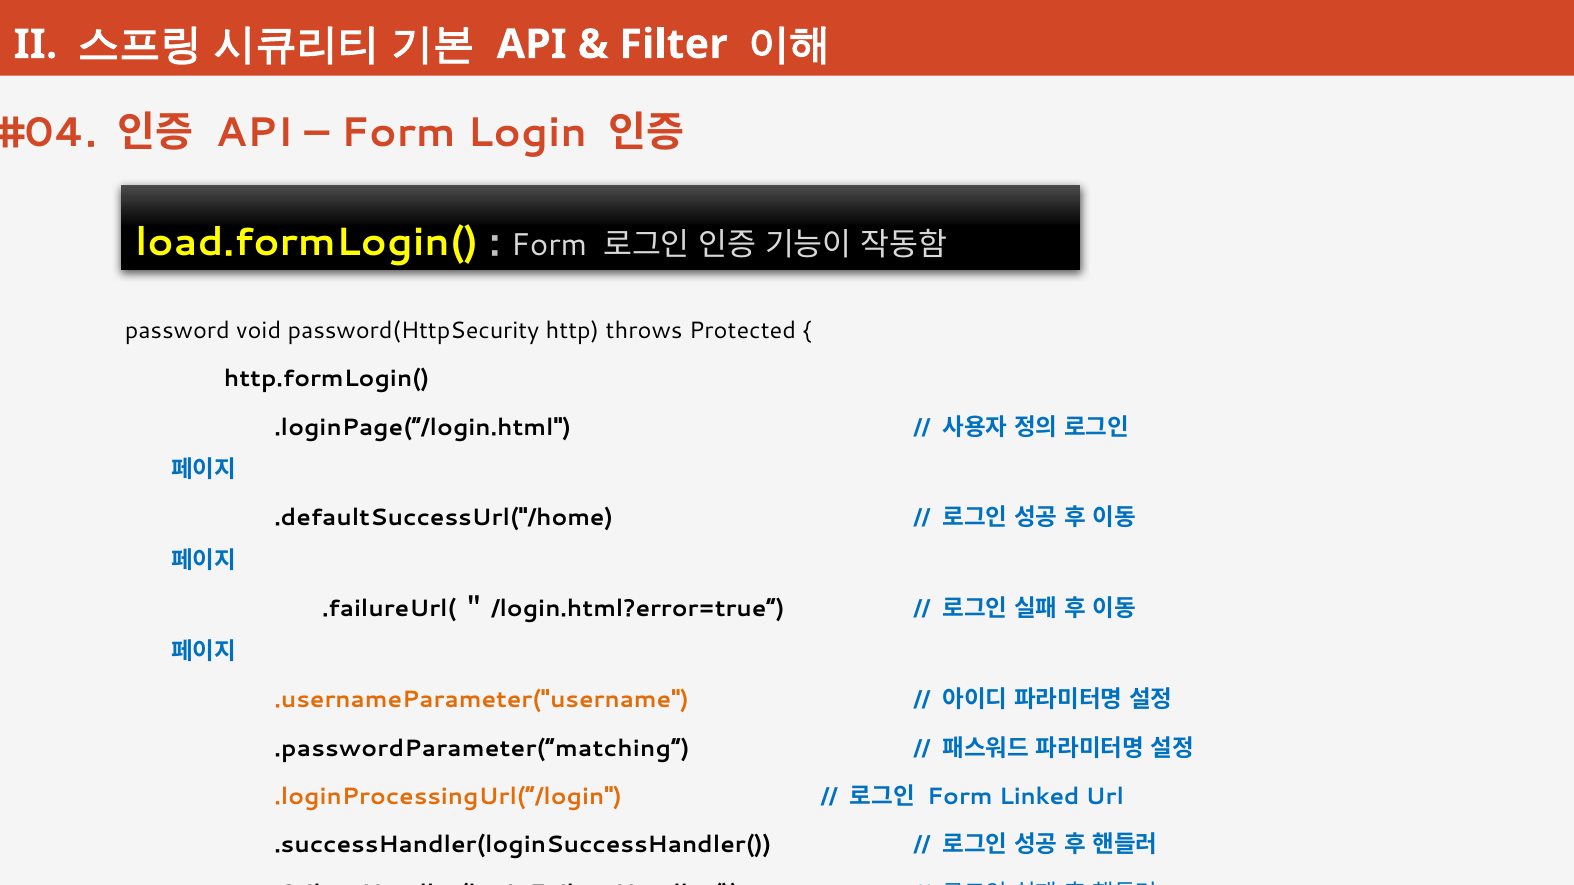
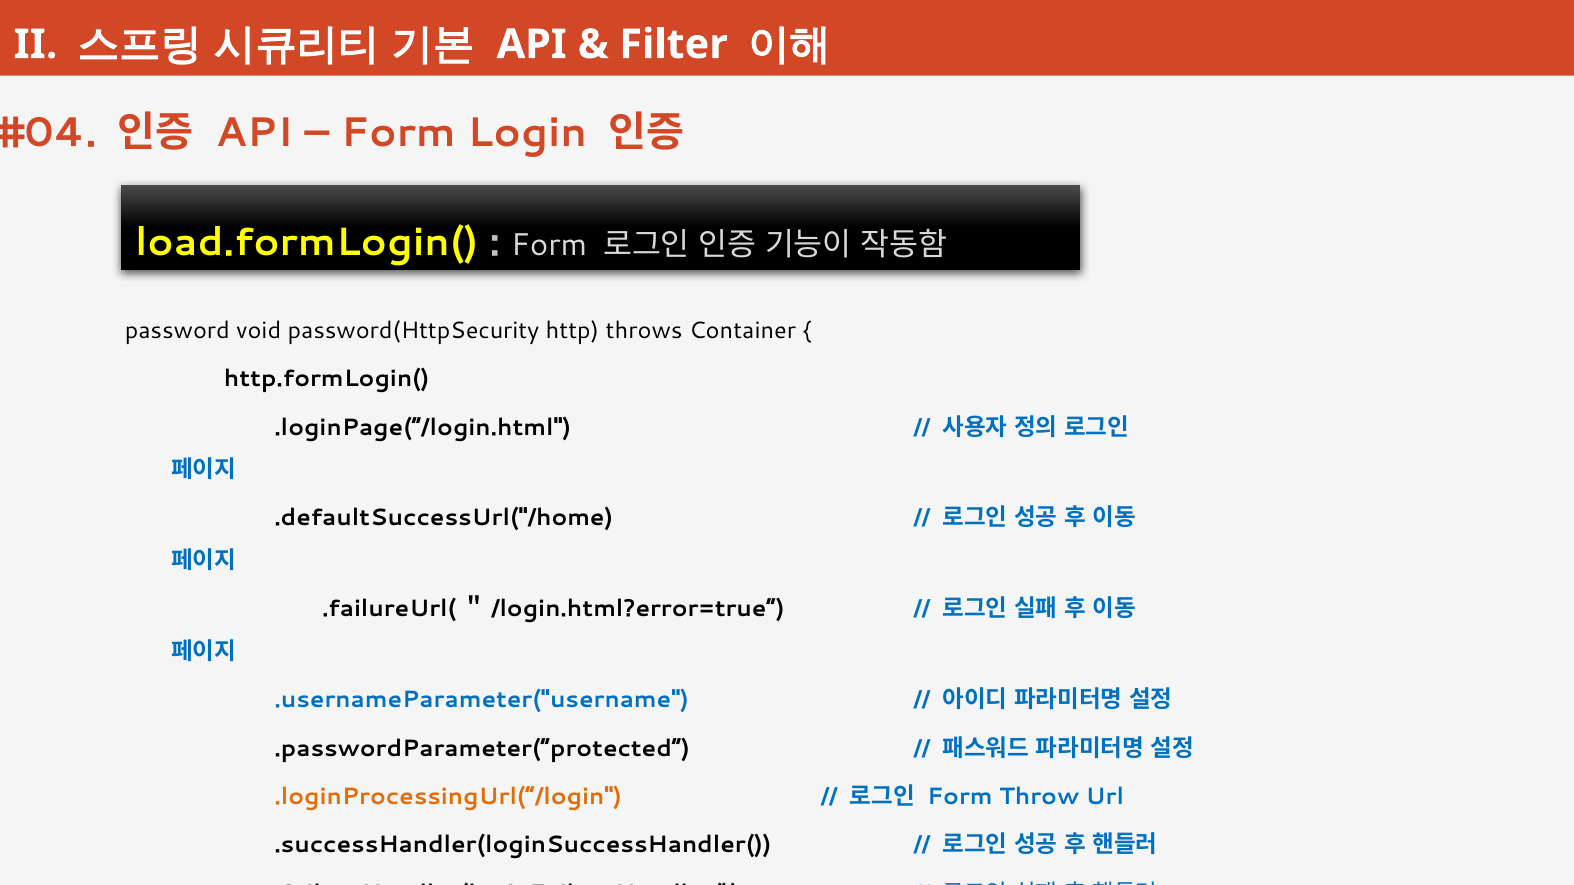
Protected: Protected -> Container (743, 331)
.usernameParameter("username colour: orange -> blue (482, 700)
.passwordParameter(“matching: .passwordParameter(“matching -> .passwordParameter(“protected (482, 749)
Linked: Linked -> Throw (1039, 797)
